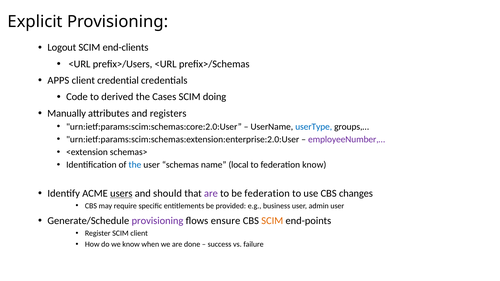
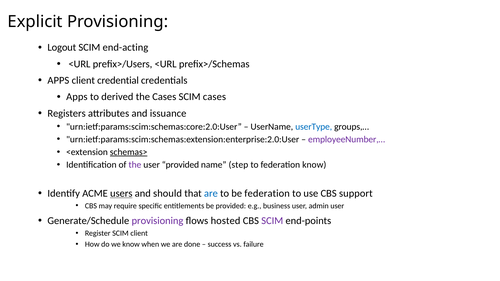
end-clients: end-clients -> end-acting (125, 48)
Code: Code -> Apps (77, 97)
SCIM doing: doing -> cases (214, 97)
Manually: Manually -> Registers (67, 113)
registers: registers -> issuance (168, 113)
schemas> underline: none -> present (129, 152)
the colour: blue -> purple (135, 165)
user schemas: schemas -> provided (180, 165)
local: local -> step (238, 165)
are colour: purple -> blue (211, 194)
changes: changes -> support (356, 194)
ensure: ensure -> hosted (226, 221)
SCIM colour: orange -> purple (272, 221)
